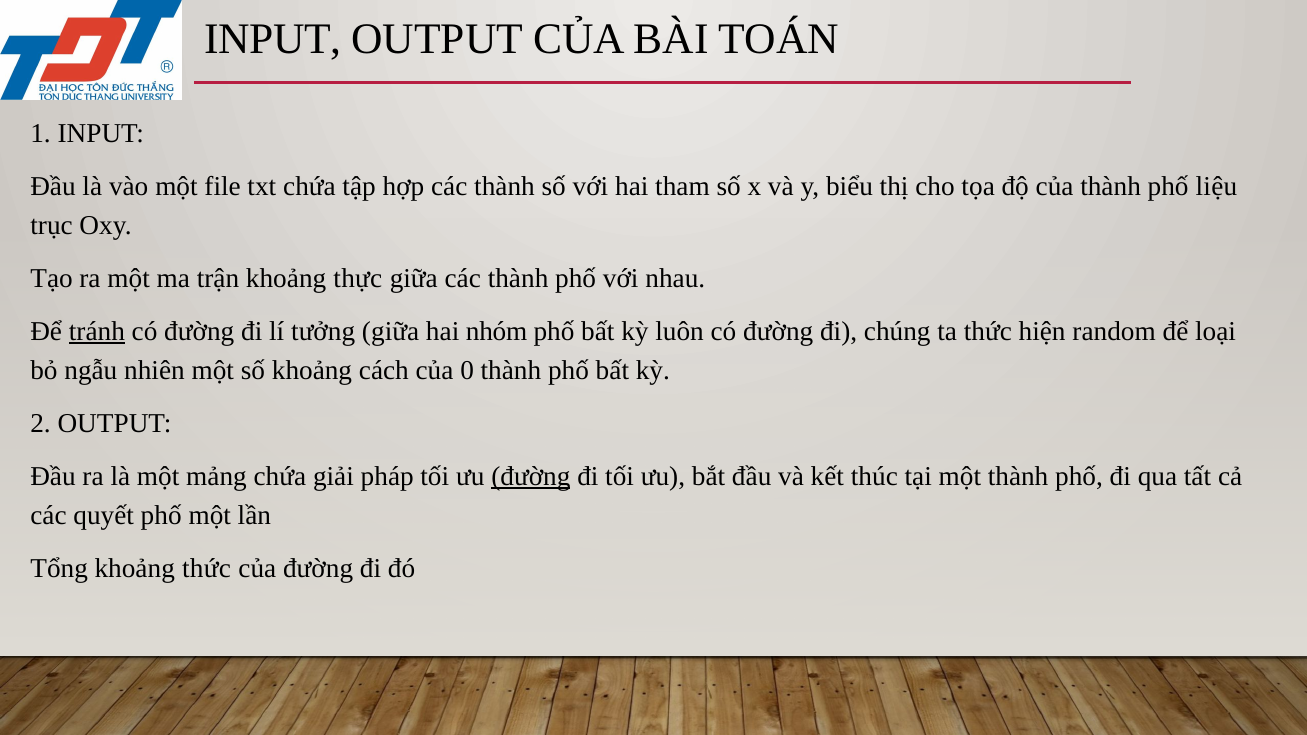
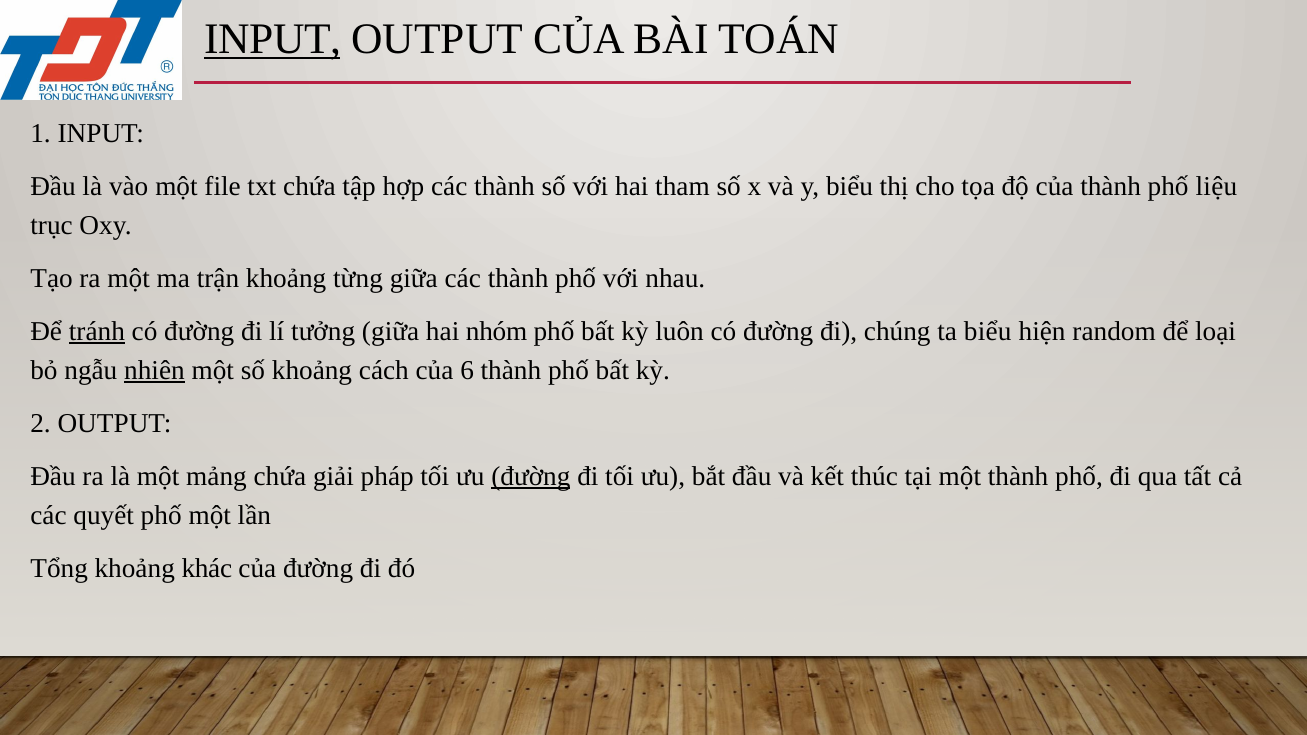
INPUT underline: none -> present (273, 39)
thực: thực -> từng (358, 279)
ta thức: thức -> biểu (988, 331)
nhiên underline: none -> present (154, 371)
0: 0 -> 6 (467, 371)
khoảng thức: thức -> khác (207, 568)
